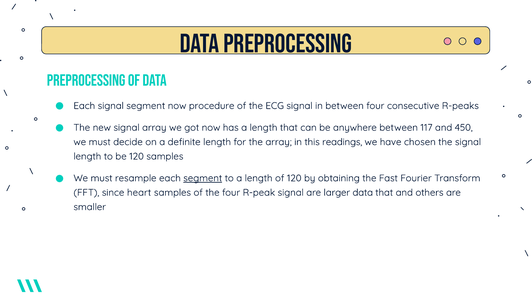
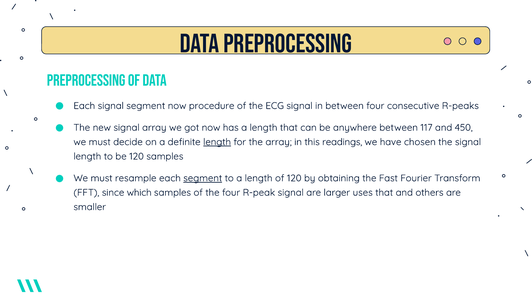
length underline: none -> present (217, 142)
heart: heart -> which (139, 193)
larger data: data -> uses (363, 193)
